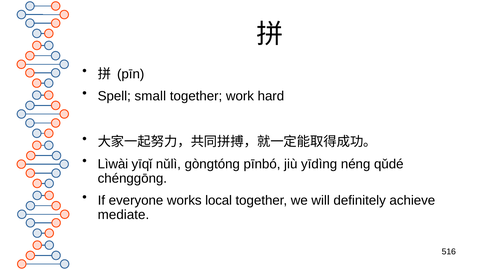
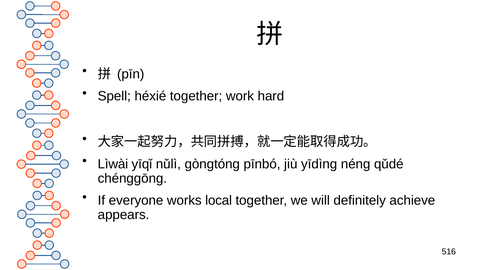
small: small -> héxié (150, 96)
mediate: mediate -> appears (124, 215)
